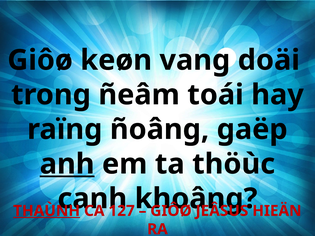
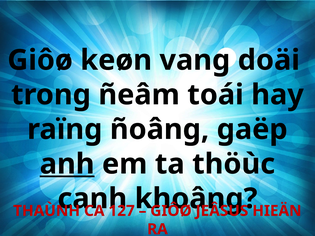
THAÙNH underline: present -> none (47, 211)
